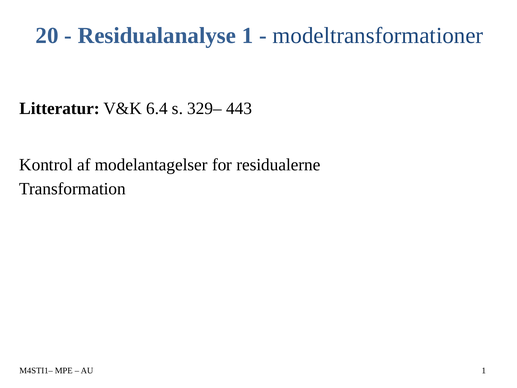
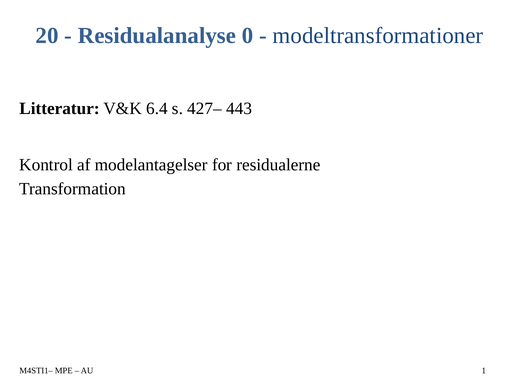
Residualanalyse 1: 1 -> 0 (248, 35)
329–: 329– -> 427– (205, 108)
